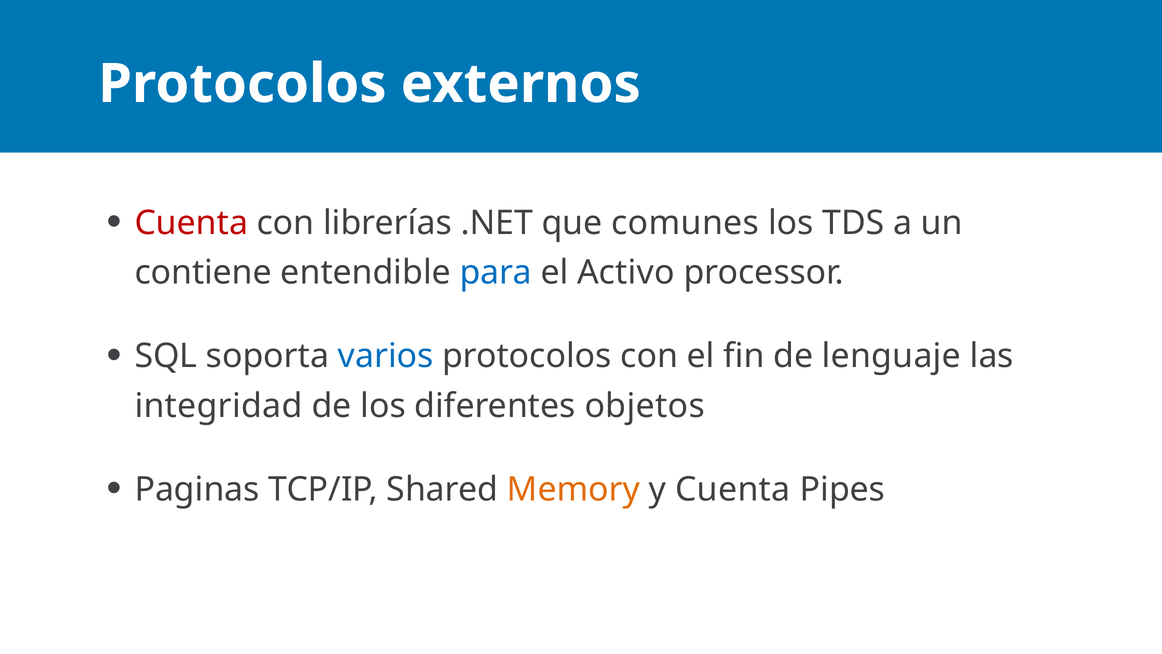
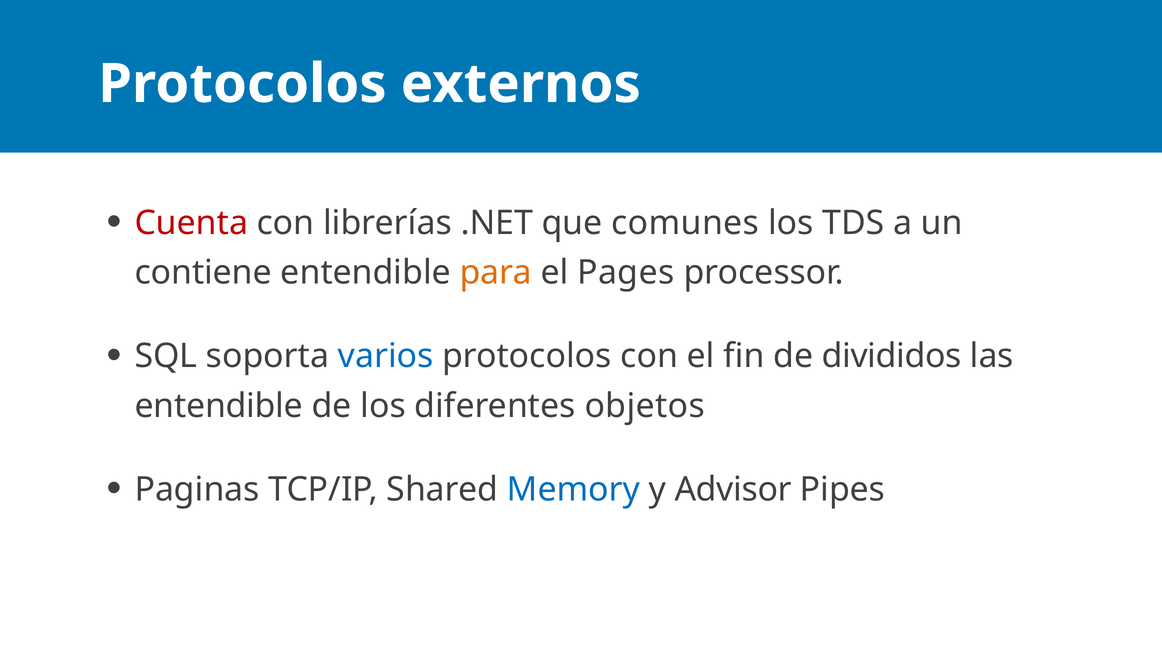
para colour: blue -> orange (496, 273)
Activo: Activo -> Pages (626, 273)
lenguaje: lenguaje -> divididos (892, 356)
integridad: integridad -> entendible (219, 406)
Memory colour: orange -> blue (573, 489)
y Cuenta: Cuenta -> Advisor (733, 489)
